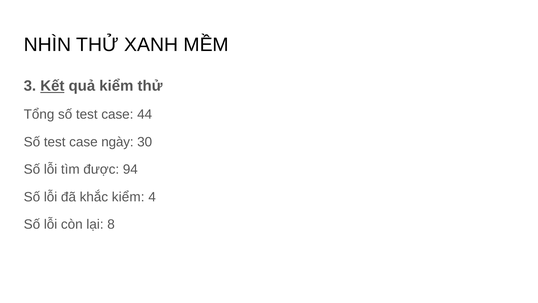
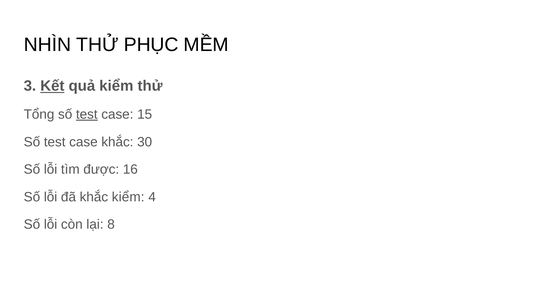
XANH: XANH -> PHỤC (151, 45)
test underline: none -> present (87, 114)
44: 44 -> 15 (145, 114)
case ngày: ngày -> khắc (117, 142)
94: 94 -> 16 (130, 169)
